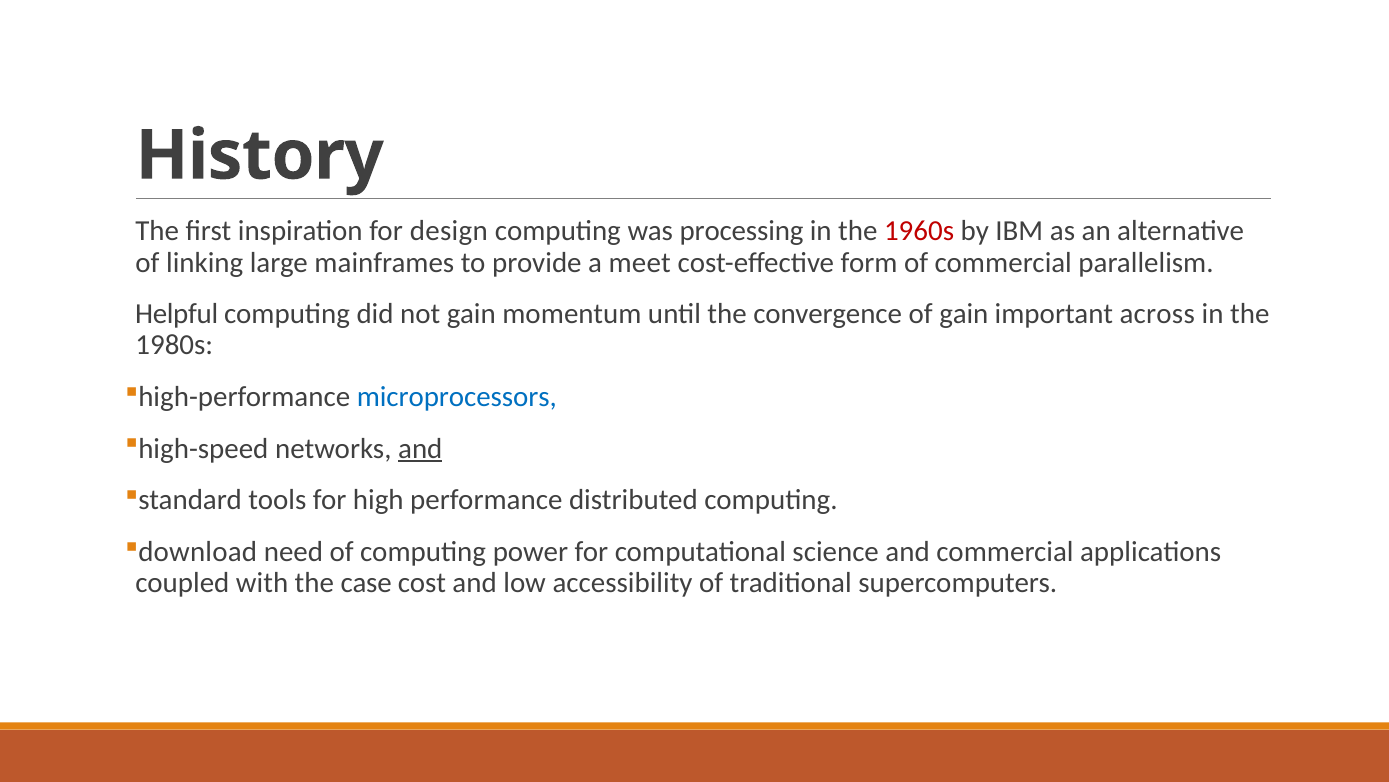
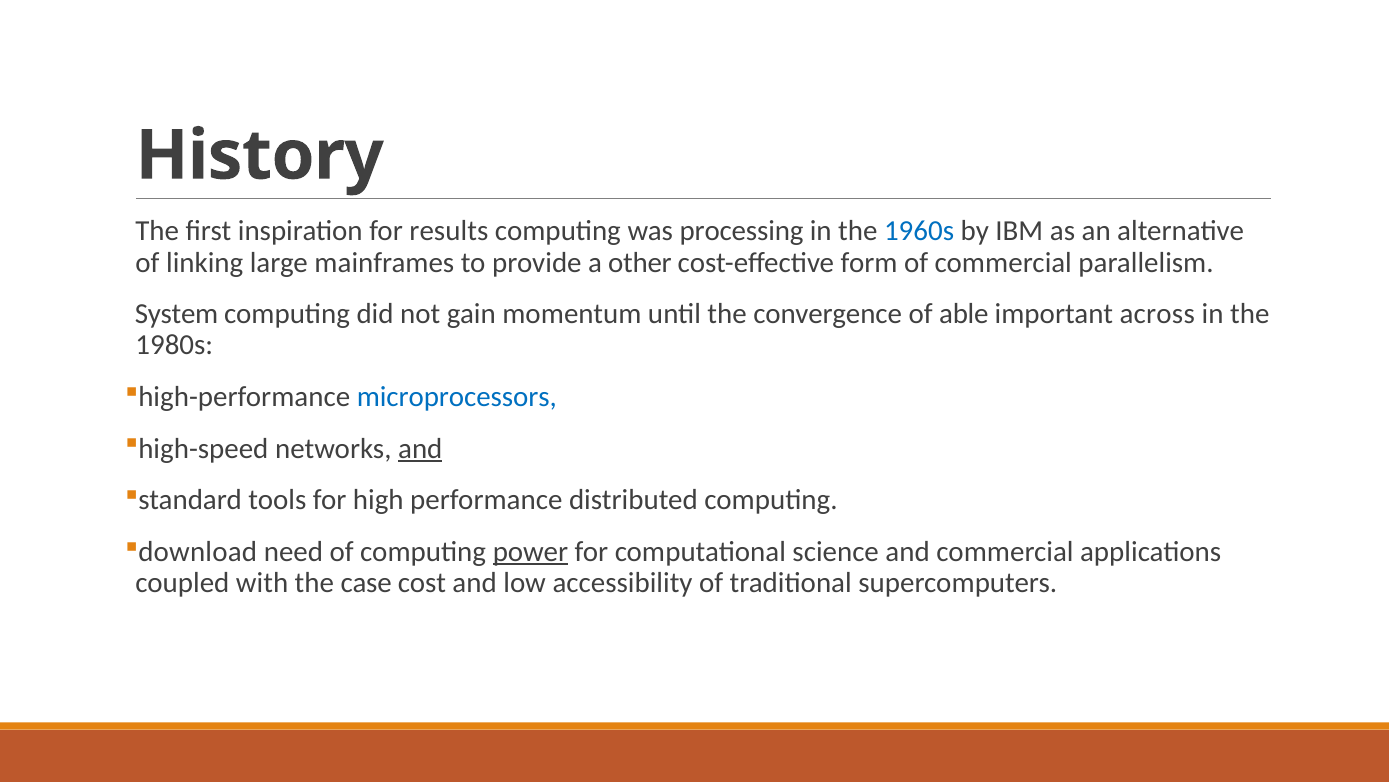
design: design -> results (449, 231)
1960s colour: red -> blue (919, 231)
meet: meet -> other (640, 262)
Helpful: Helpful -> System (177, 314)
of gain: gain -> able (964, 314)
power underline: none -> present (530, 551)
